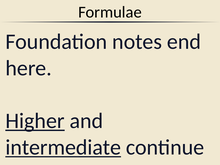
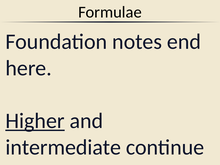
intermediate underline: present -> none (63, 147)
